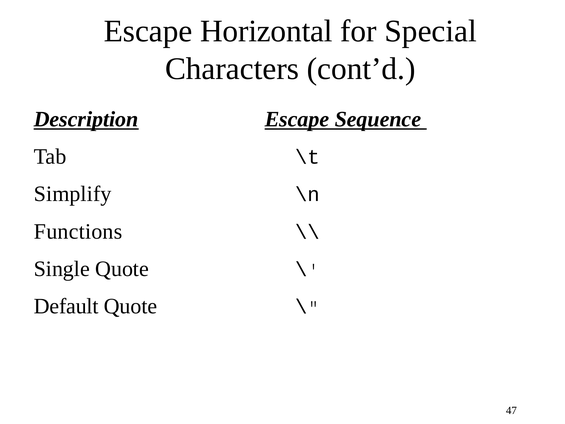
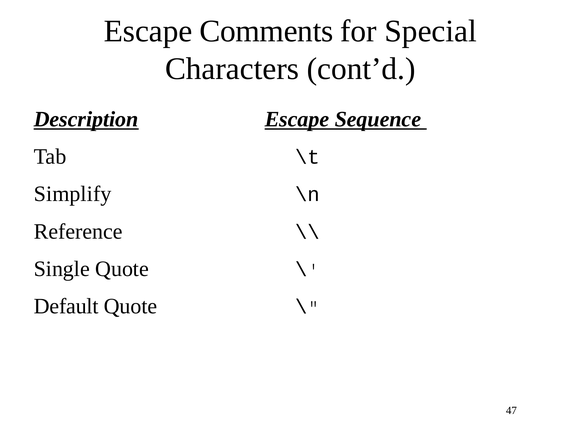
Horizontal: Horizontal -> Comments (266, 31)
Functions: Functions -> Reference (78, 231)
